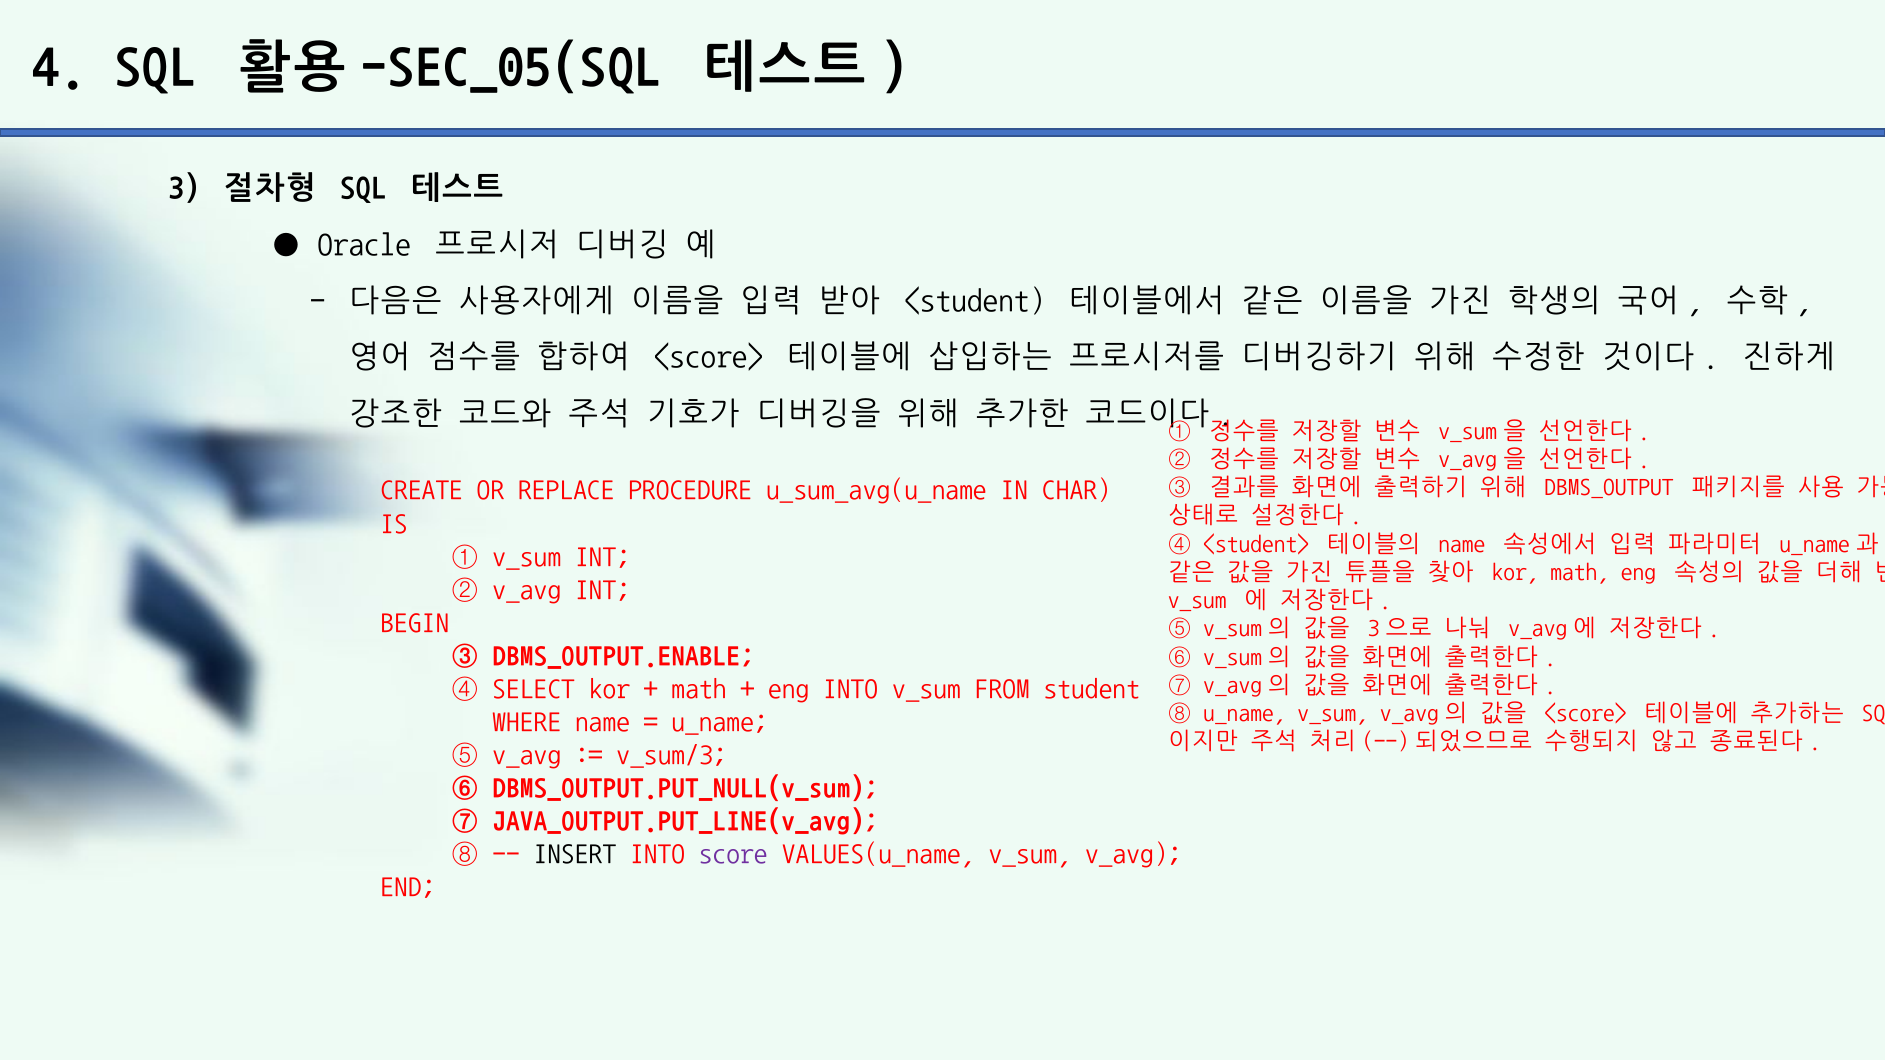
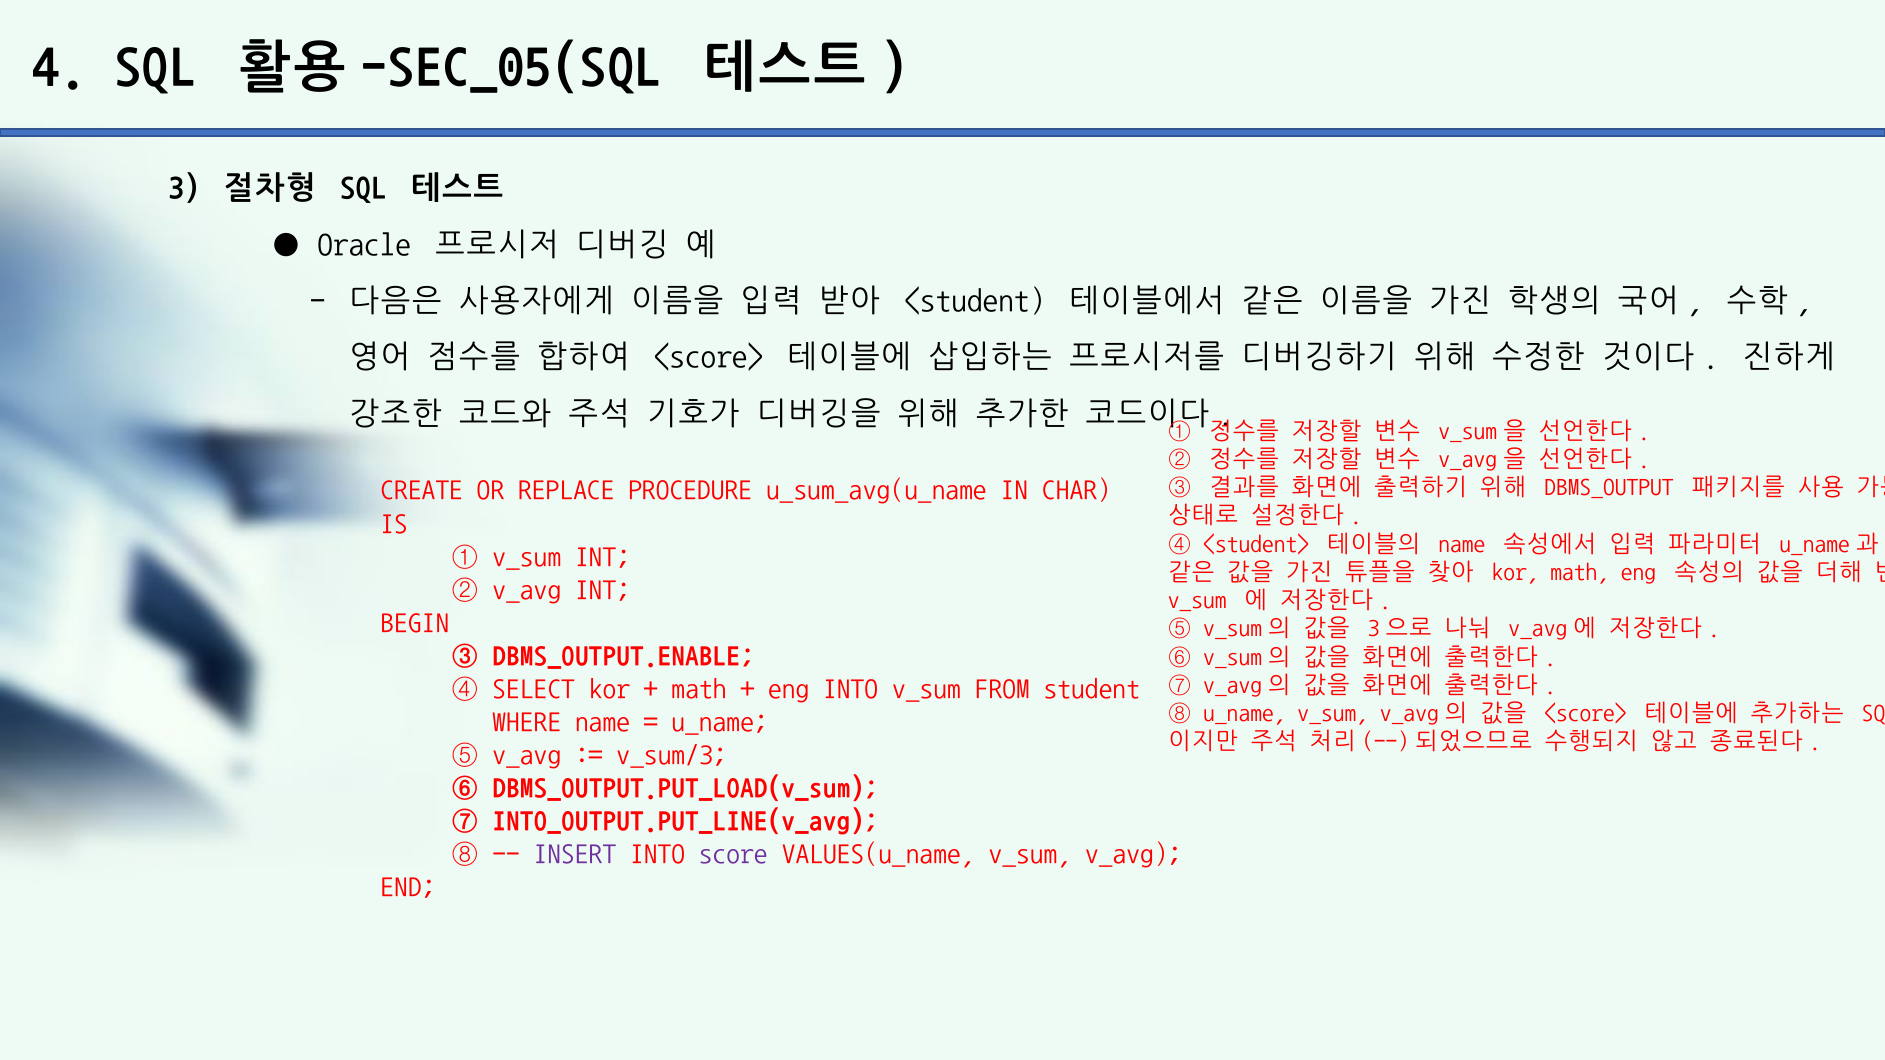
DBMS_OUTPUT.PUT_NULL(v_sum: DBMS_OUTPUT.PUT_NULL(v_sum -> DBMS_OUTPUT.PUT_LOAD(v_sum (685, 788)
JAVA_OUTPUT.PUT_LINE(v_avg: JAVA_OUTPUT.PUT_LINE(v_avg -> INTO_OUTPUT.PUT_LINE(v_avg (685, 821)
INSERT colour: black -> purple (575, 854)
